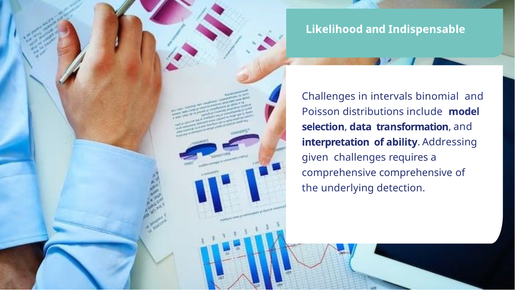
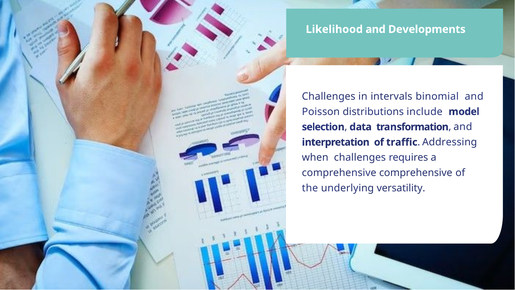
Indispensable: Indispensable -> Developments (427, 29)
ability: ability -> trafﬁc (402, 142)
given: given -> when (315, 157)
detection: detection -> versatility (401, 188)
